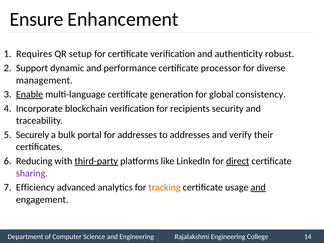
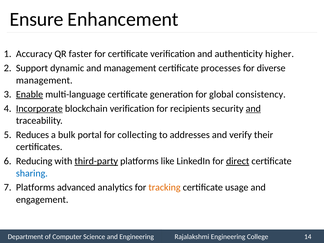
Requires: Requires -> Accuracy (34, 54)
setup: setup -> faster (80, 54)
robust: robust -> higher (280, 54)
and performance: performance -> management (130, 68)
processor: processor -> processes (221, 68)
Incorporate underline: none -> present (39, 108)
and underline: none -> present (253, 108)
Securely: Securely -> Reduces (32, 135)
for addresses: addresses -> collecting (137, 135)
sharing colour: purple -> blue (32, 173)
Efficiency: Efficiency -> Platforms (35, 187)
and underline: present -> none (258, 187)
